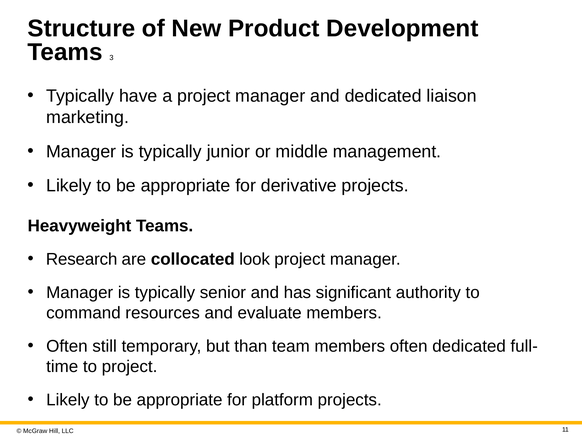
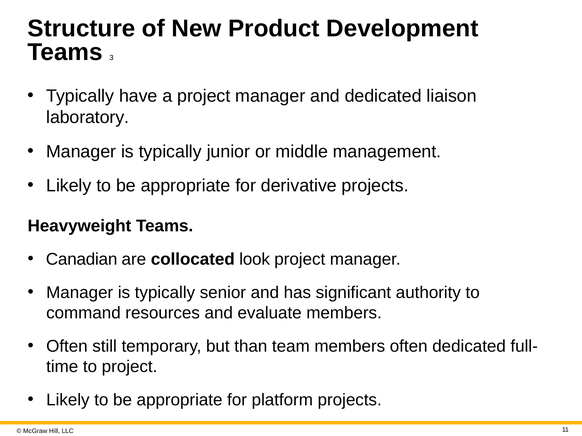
marketing: marketing -> laboratory (88, 117)
Research: Research -> Canadian (82, 260)
